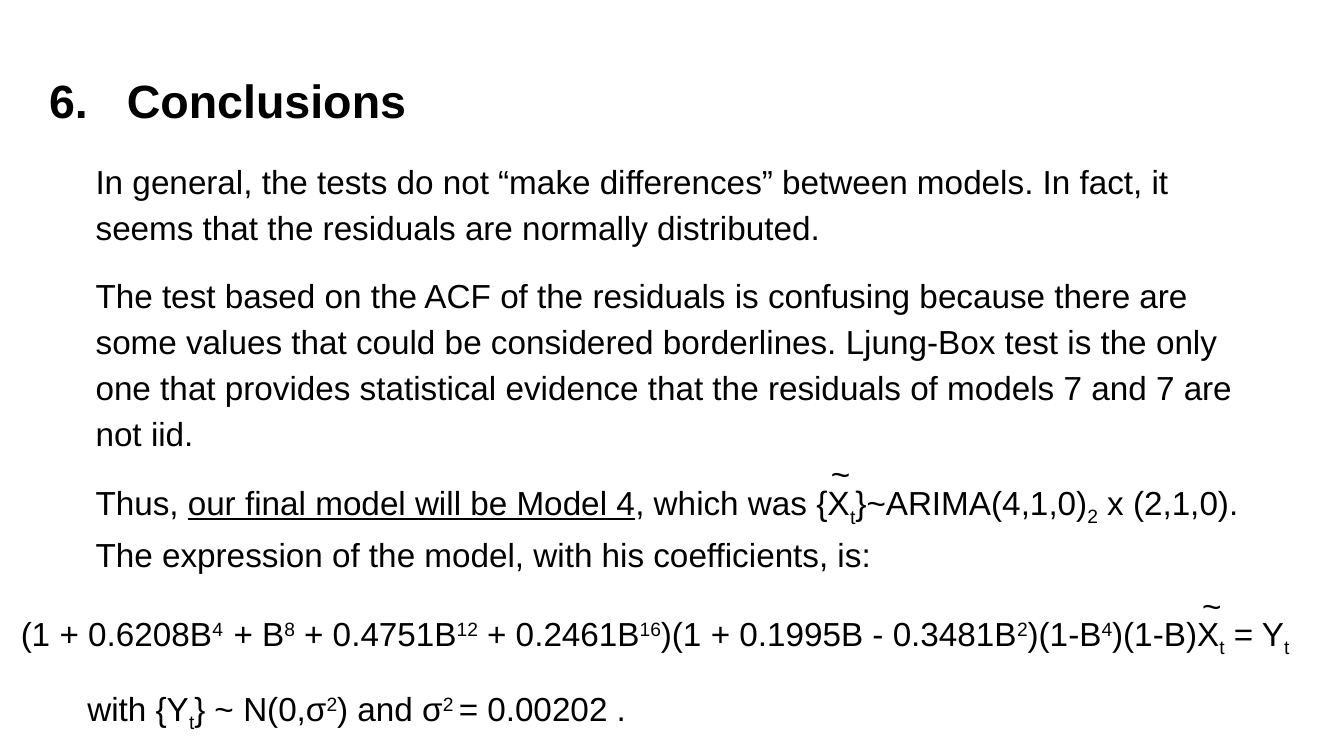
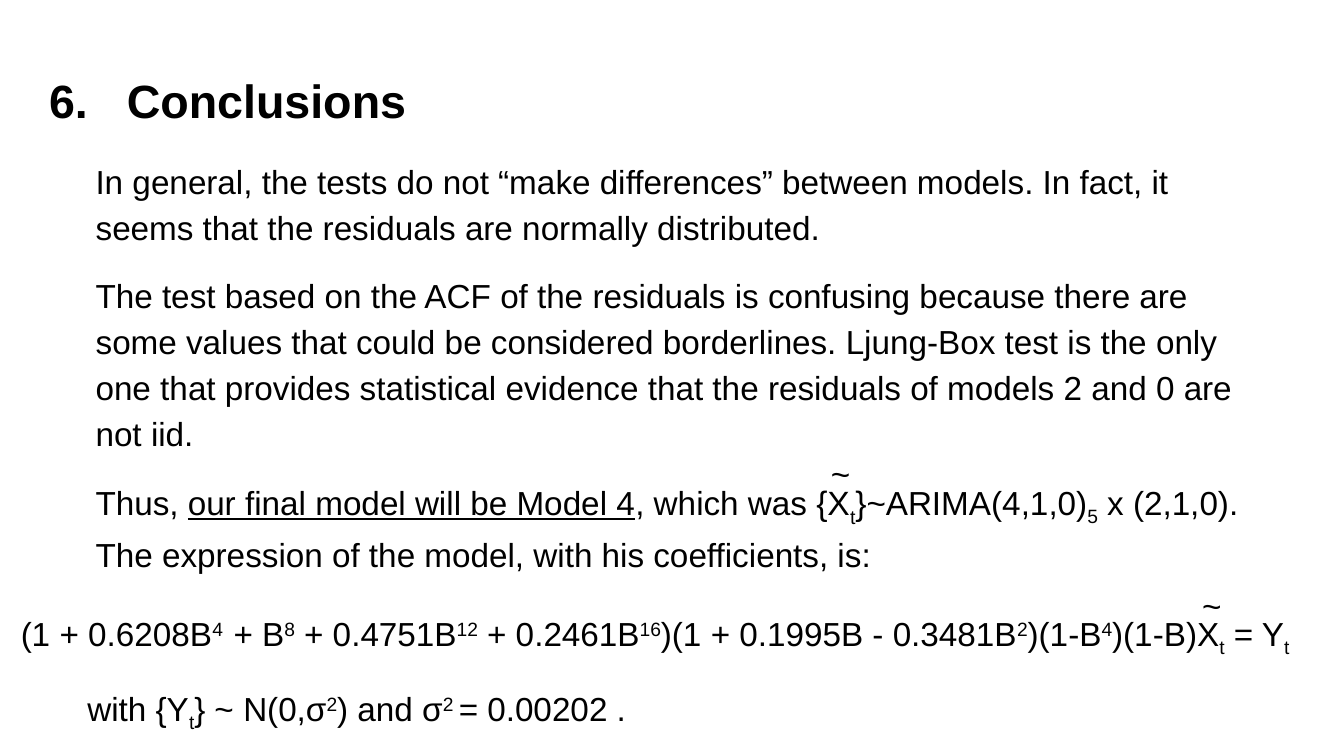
models 7: 7 -> 2 (1073, 389)
and 7: 7 -> 0 (1165, 389)
2: 2 -> 5 (1093, 517)
